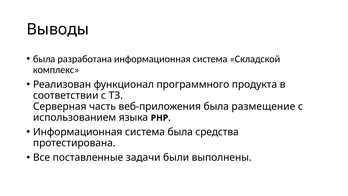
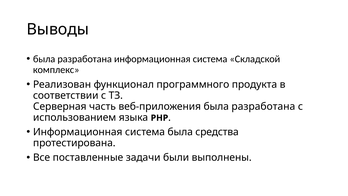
веб-приложения была размещение: размещение -> разработана (263, 106)
